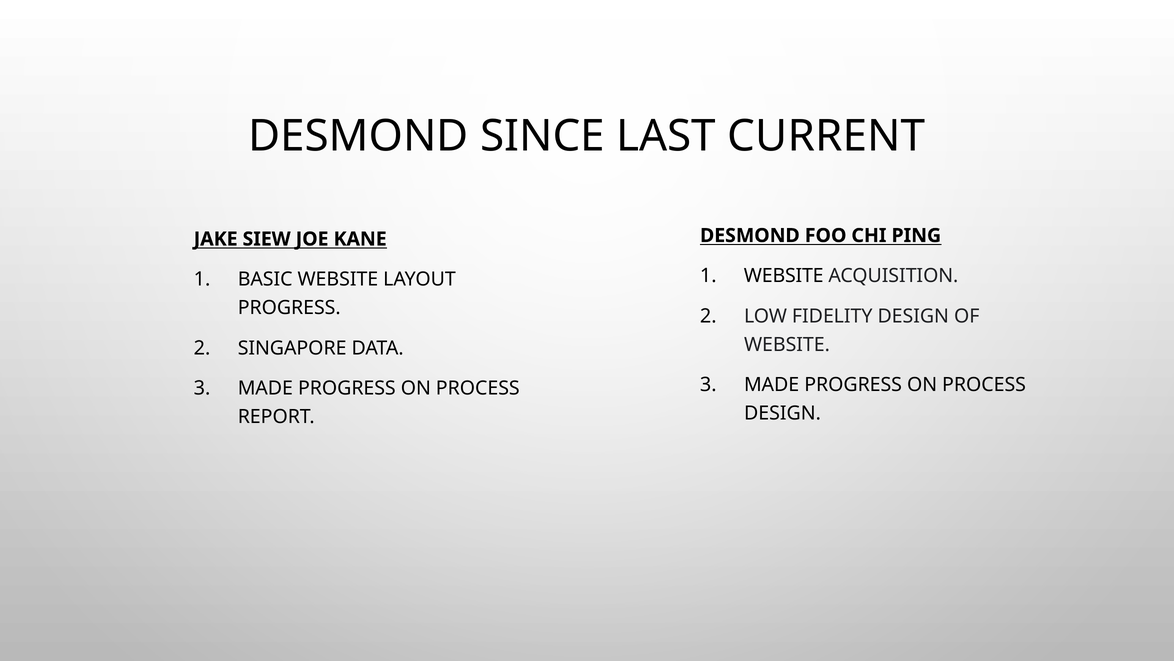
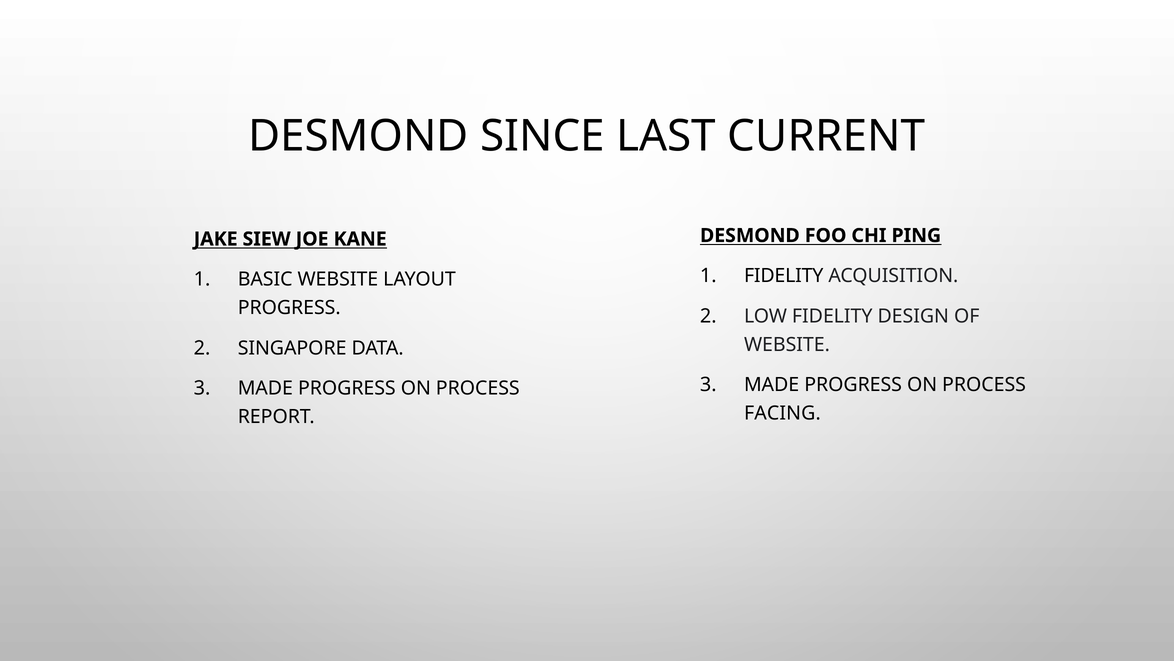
WEBSITE: WEBSITE -> FIDELITY (784, 276)
DESIGN: DESIGN -> FACING (782, 413)
